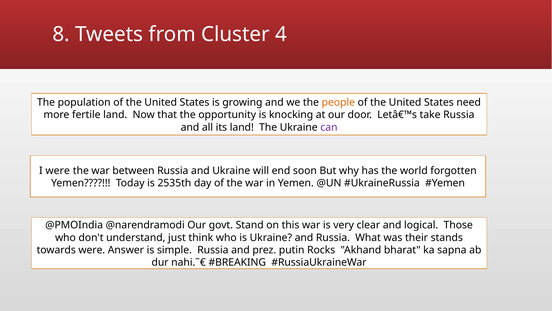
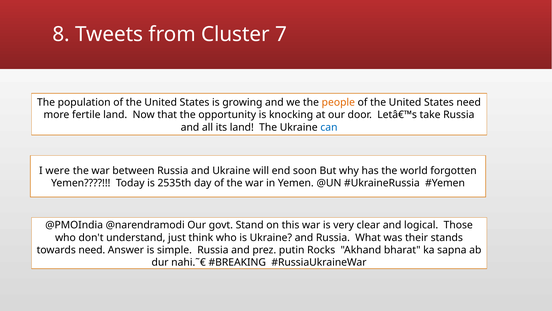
4: 4 -> 7 (281, 34)
can colour: purple -> blue (329, 127)
towards were: were -> need (92, 250)
